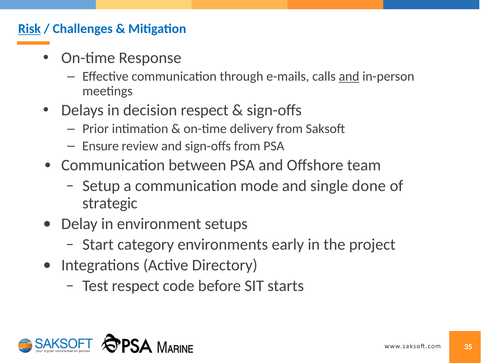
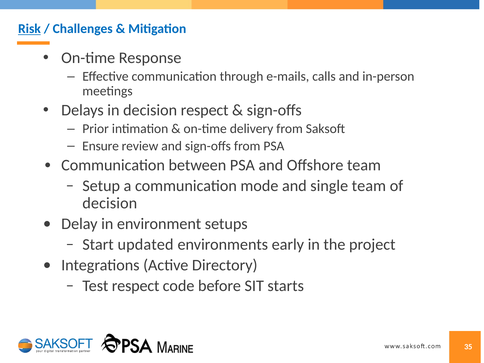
and underline: present -> none (349, 76)
single done: done -> team (369, 186)
strategic: strategic -> decision (110, 203)
category: category -> updated (146, 245)
